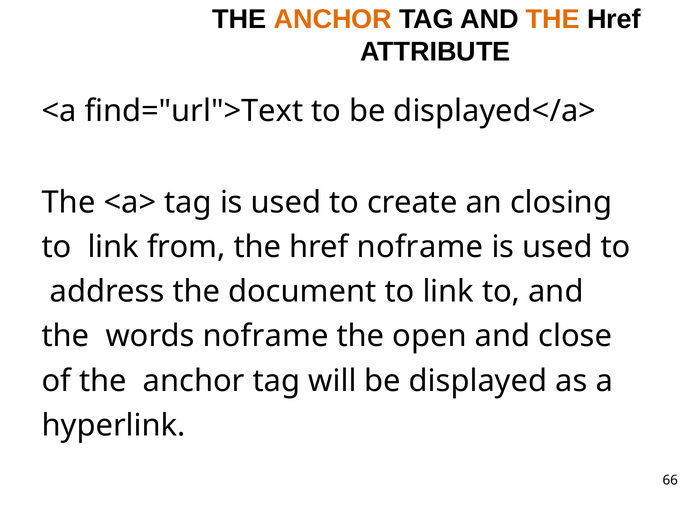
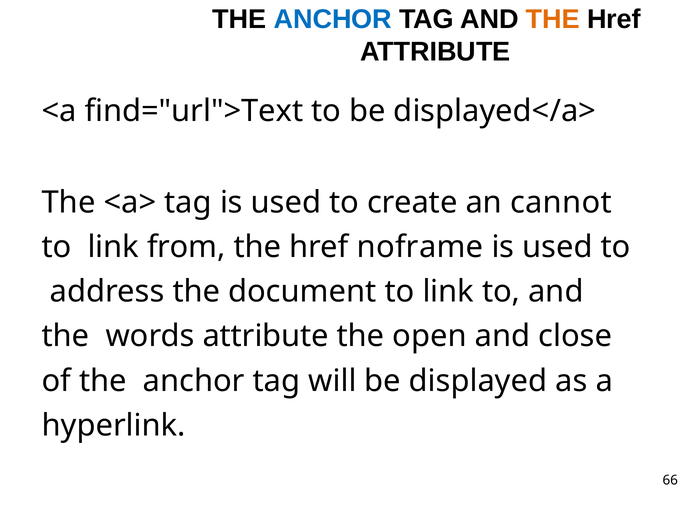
ANCHOR colour: orange -> blue (333, 19)
closing: closing -> cannot (561, 203)
words noframe: noframe -> attribute (266, 336)
